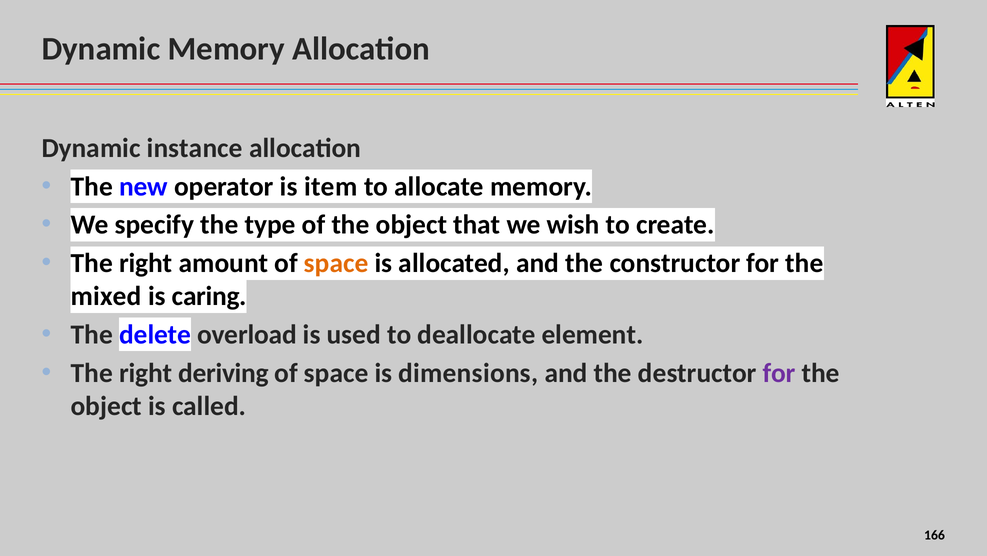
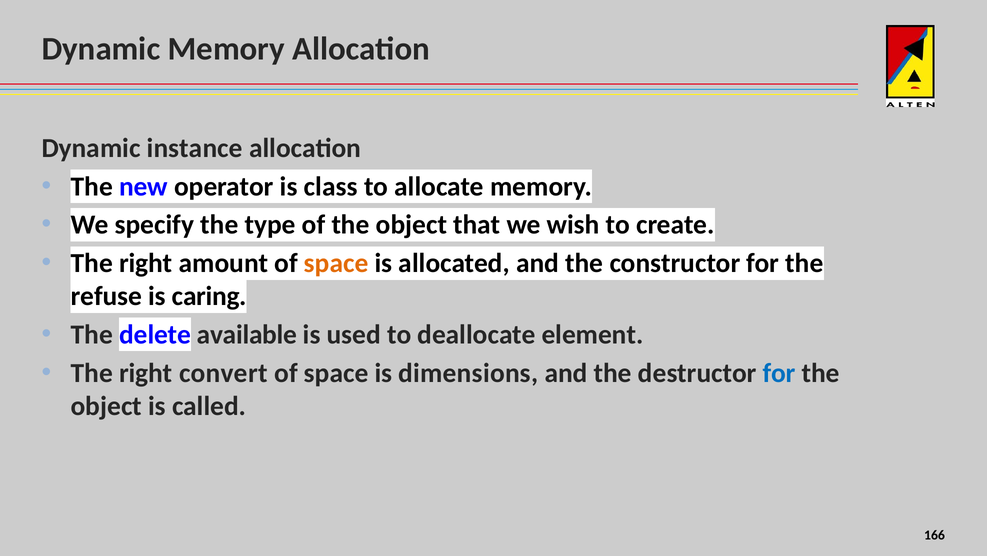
item: item -> class (331, 186)
mixed: mixed -> refuse (106, 296)
overload: overload -> available (247, 334)
deriving: deriving -> convert (223, 373)
for colour: purple -> blue (779, 373)
